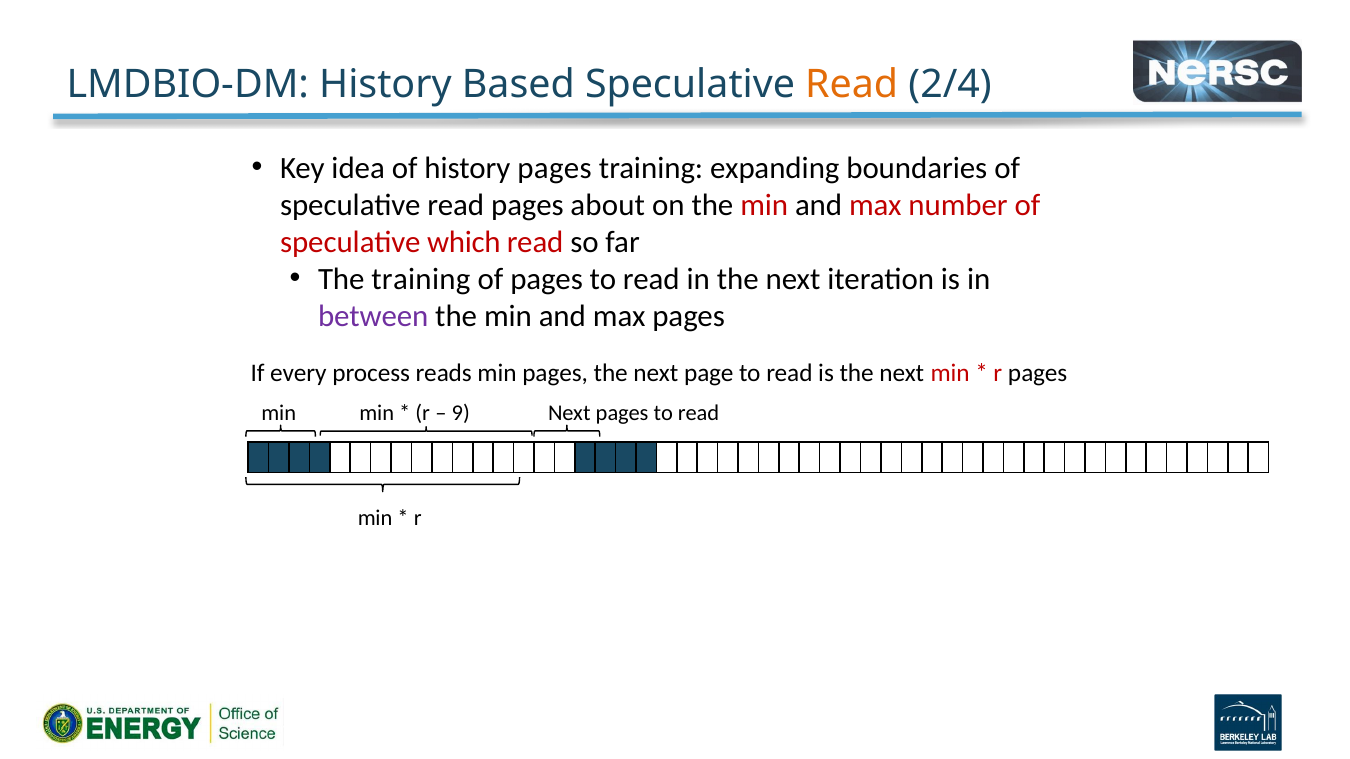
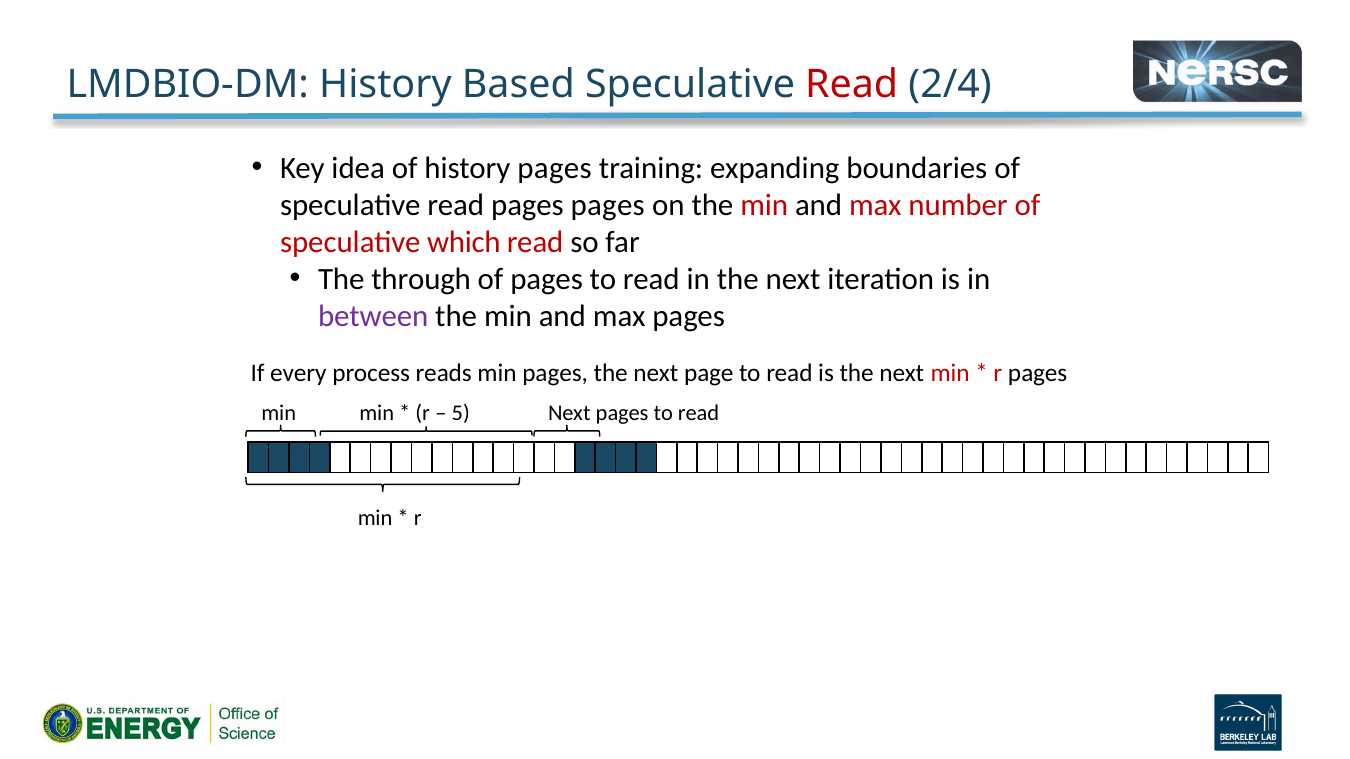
Read colour: orange -> red (852, 84)
pages about: about -> pages (608, 205)
The training: training -> through (421, 279)
9: 9 -> 5 (461, 413)
